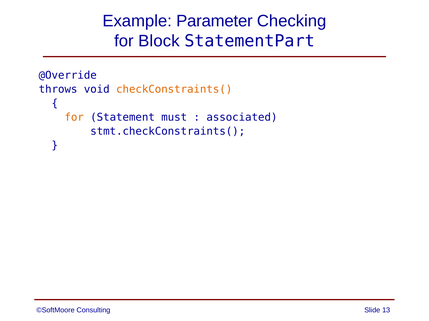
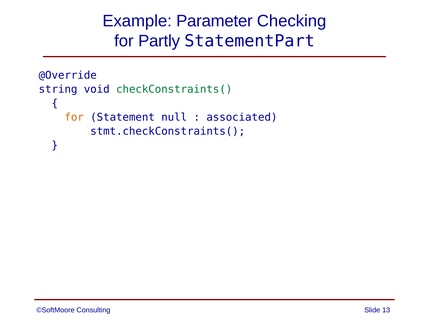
Block: Block -> Partly (159, 41)
throws: throws -> string (58, 90)
checkConstraints( colour: orange -> green (174, 90)
must: must -> null (174, 118)
